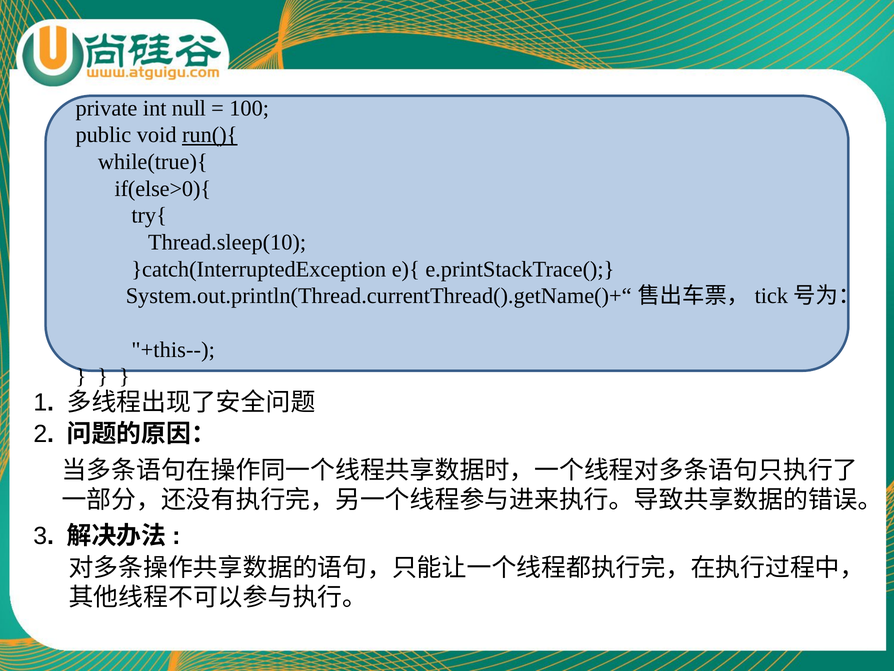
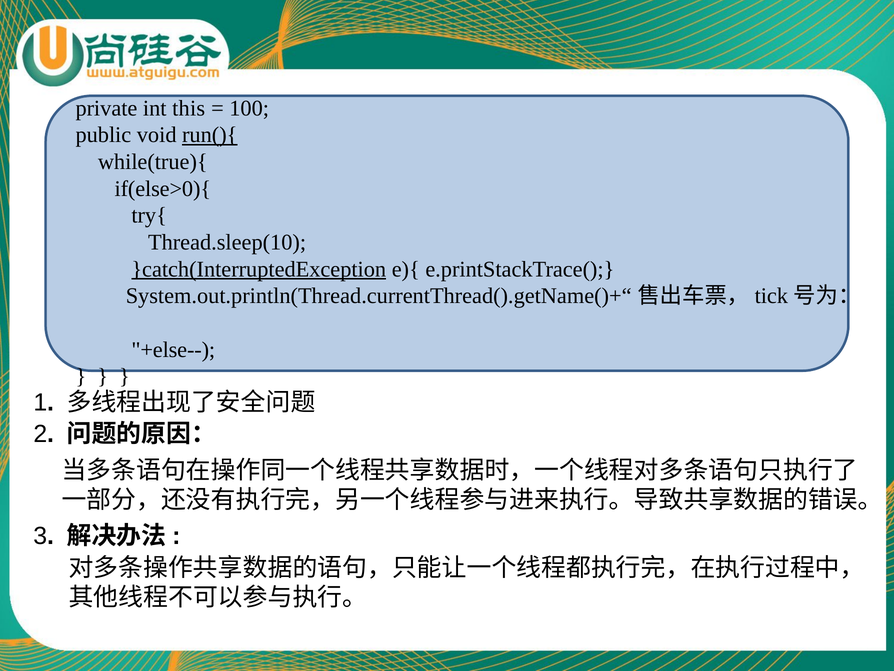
null: null -> this (189, 108)
}catch(InterruptedException underline: none -> present (259, 269)
+this--: +this-- -> +else-- (173, 349)
